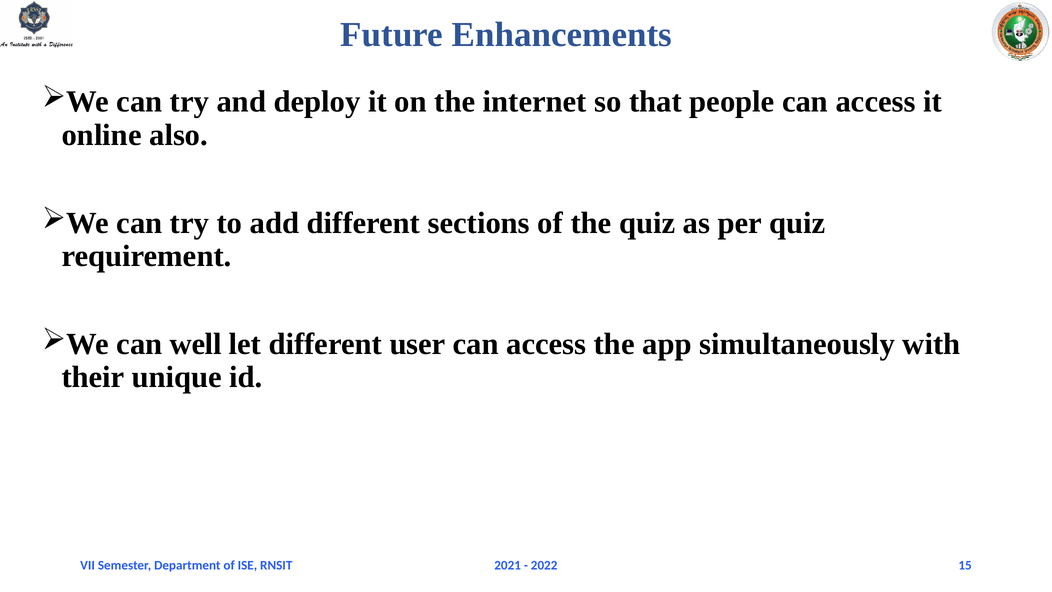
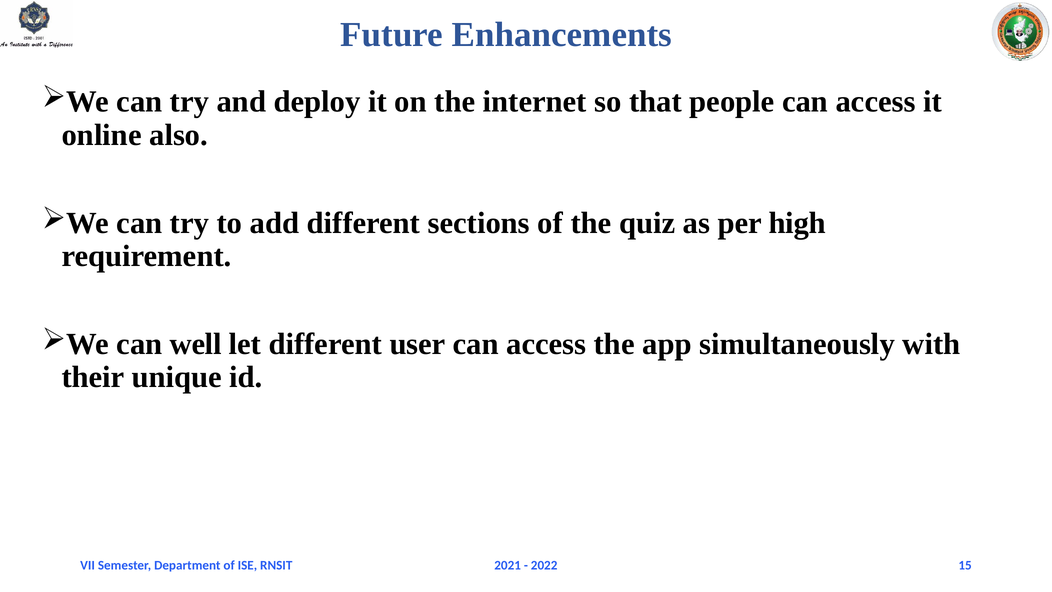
per quiz: quiz -> high (797, 223)
